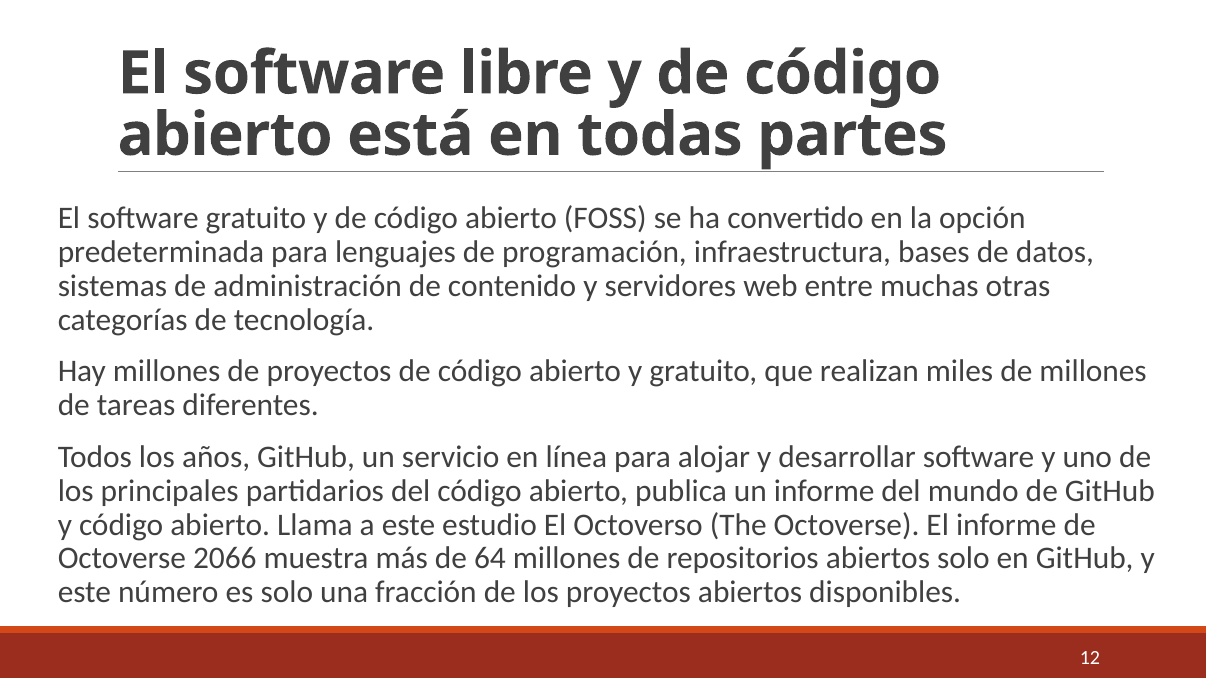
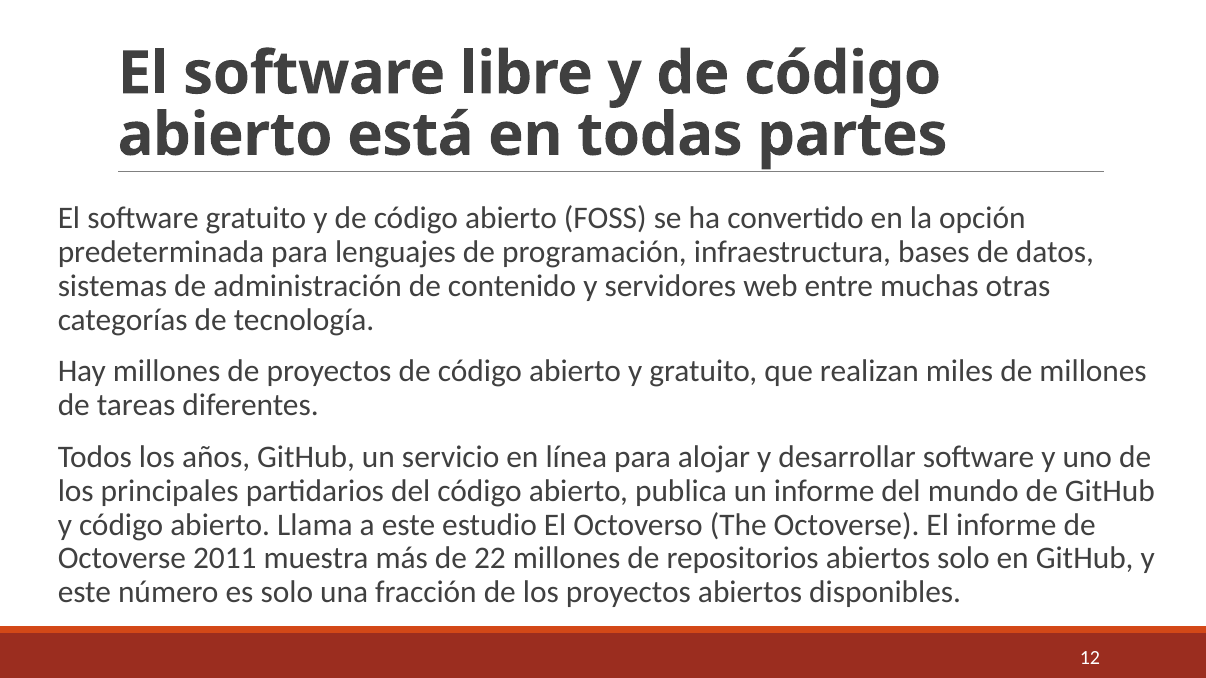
2066: 2066 -> 2011 (225, 559)
64: 64 -> 22 (490, 559)
